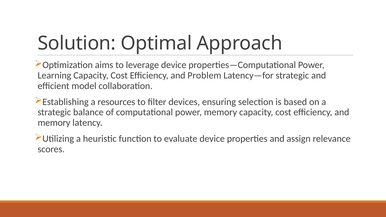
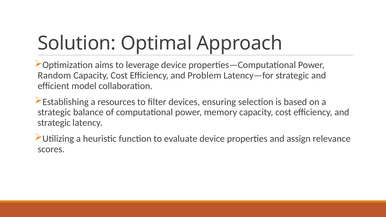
Learning: Learning -> Random (54, 75)
memory: memory -> strategic (54, 123)
